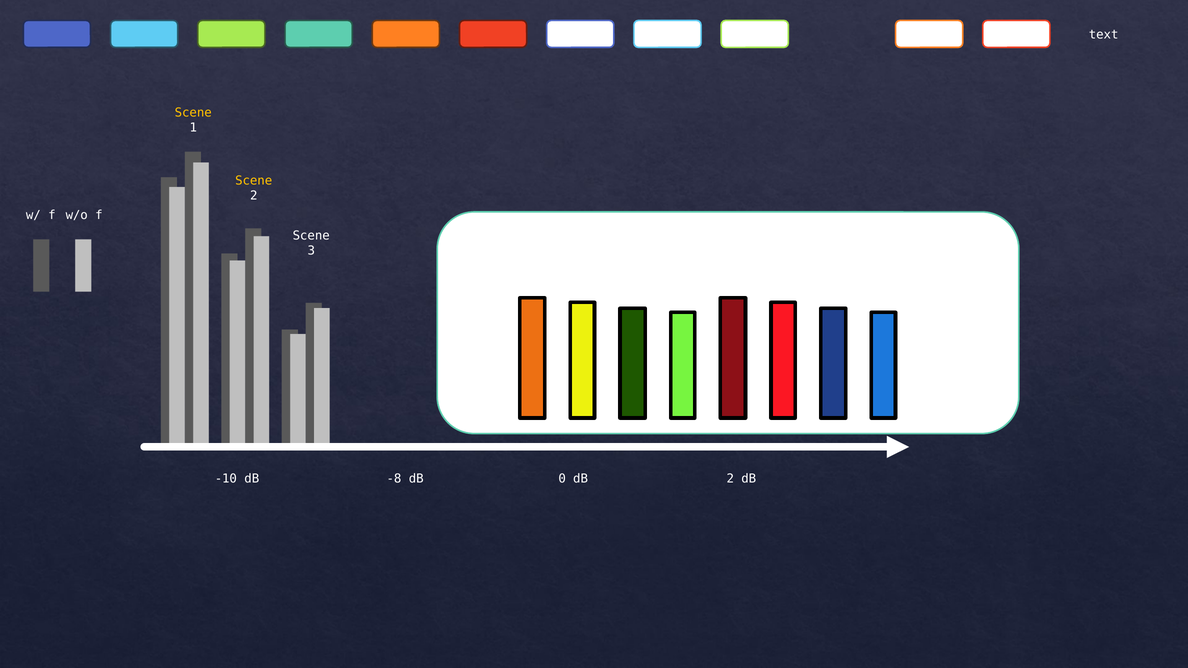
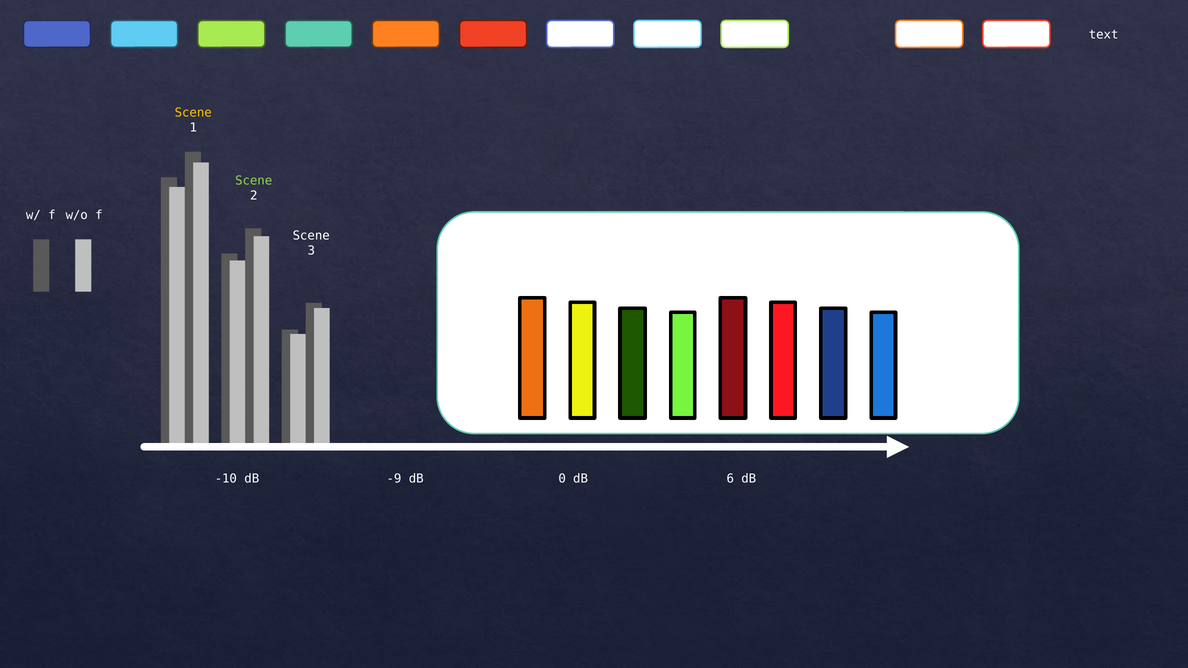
Scene colour: yellow -> light green (254, 181)
-8: -8 -> -9 (394, 479)
dB 2: 2 -> 6 (730, 479)
